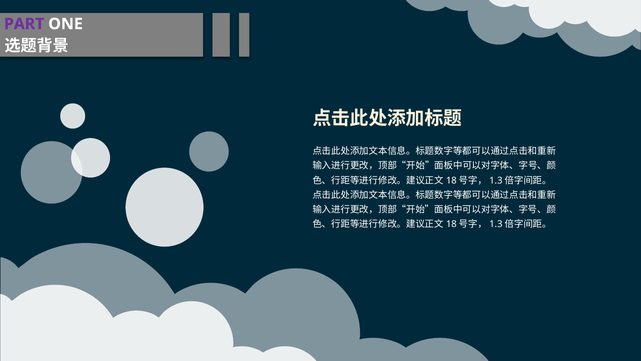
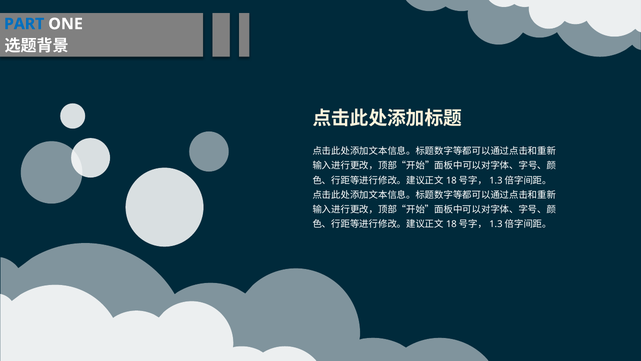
PART colour: purple -> blue (24, 24)
